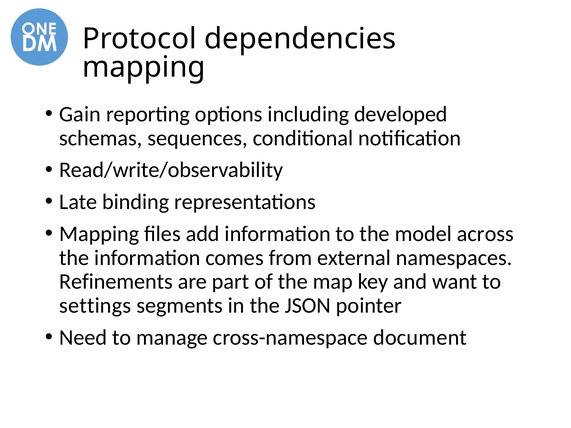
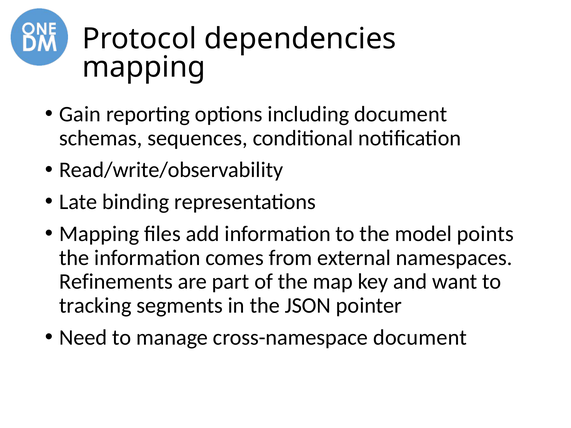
including developed: developed -> document (401, 114)
across: across -> points (485, 234)
settings: settings -> tracking (95, 306)
